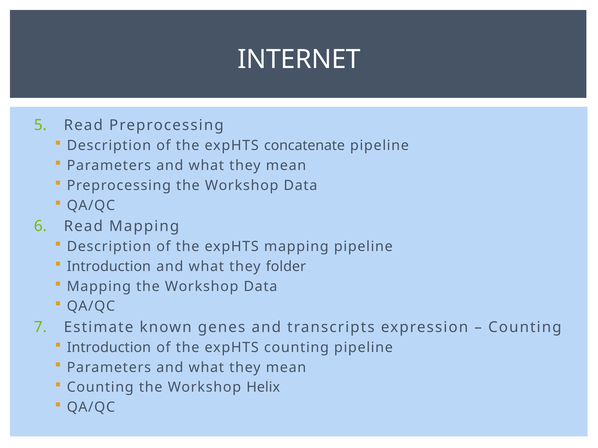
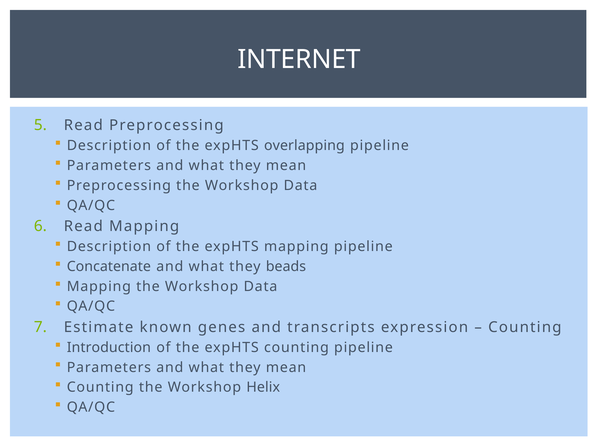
concatenate: concatenate -> overlapping (304, 146)
Introduction: Introduction -> Concatenate (109, 267)
folder: folder -> beads (286, 267)
